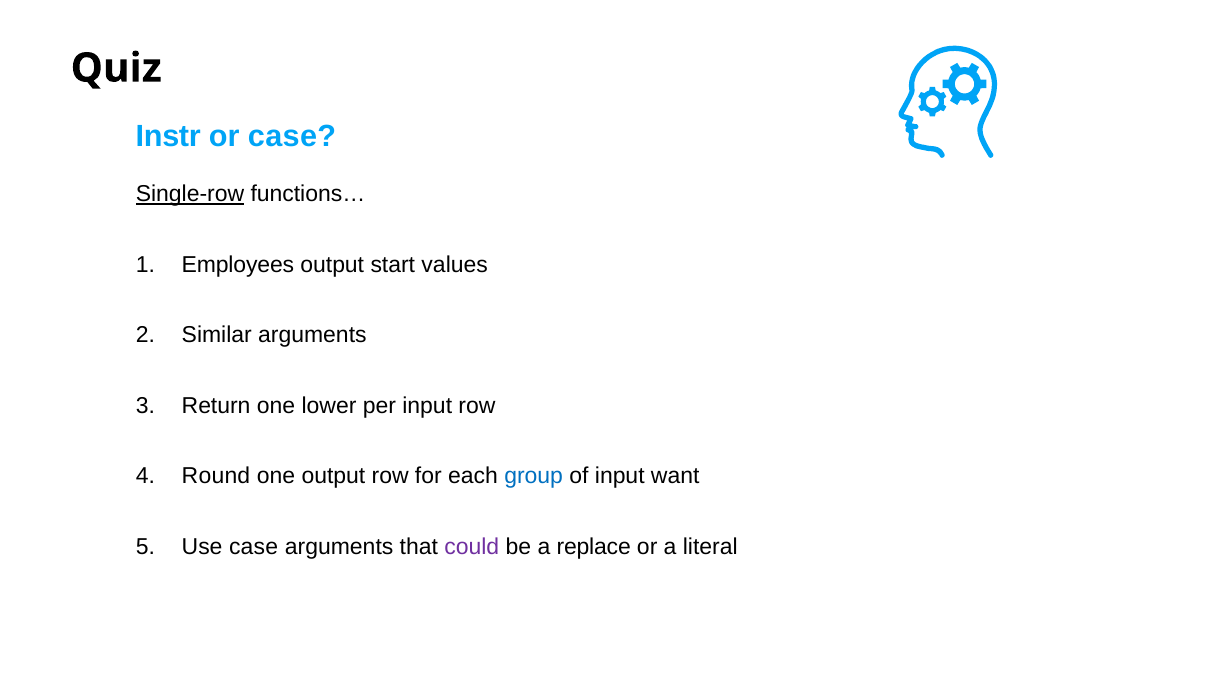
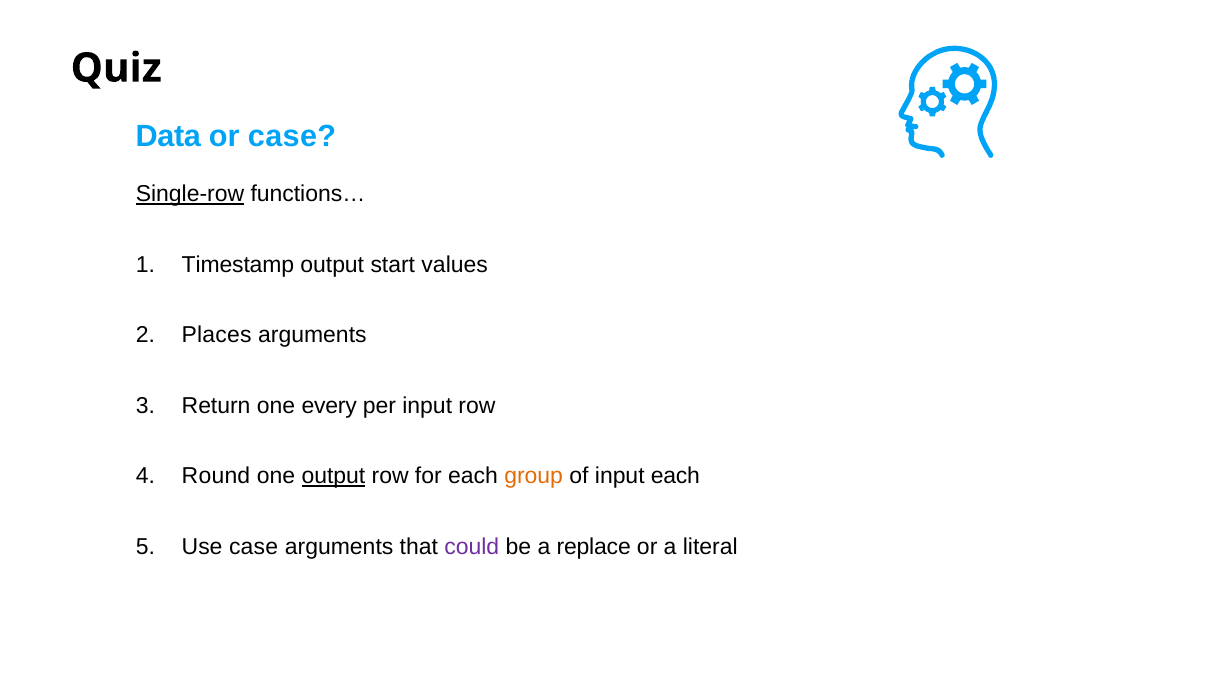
Instr: Instr -> Data (168, 137)
Employees: Employees -> Timestamp (238, 265)
Similar: Similar -> Places (217, 335)
lower: lower -> every (329, 406)
output underline: none -> present (333, 476)
group colour: blue -> orange (534, 476)
input want: want -> each (675, 476)
